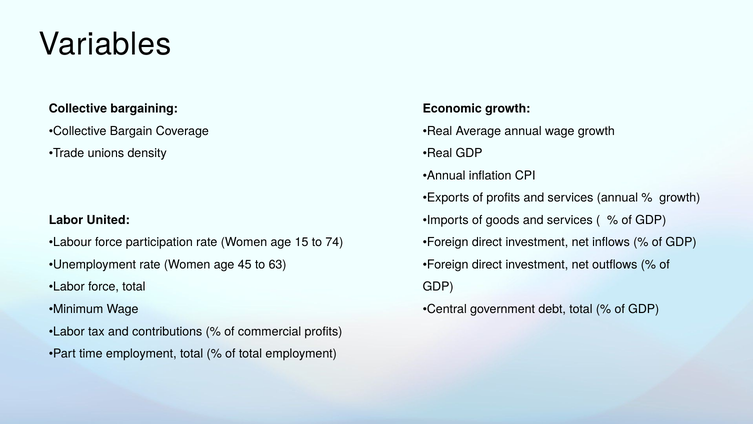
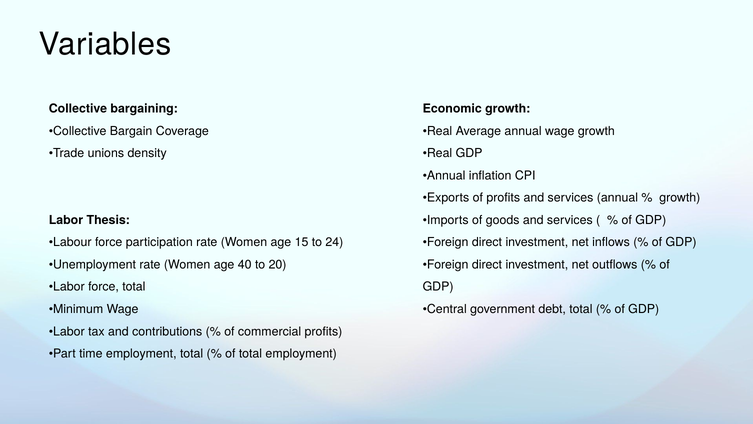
United: United -> Thesis (108, 220)
74: 74 -> 24 (334, 242)
45: 45 -> 40 (245, 264)
63: 63 -> 20 (278, 264)
